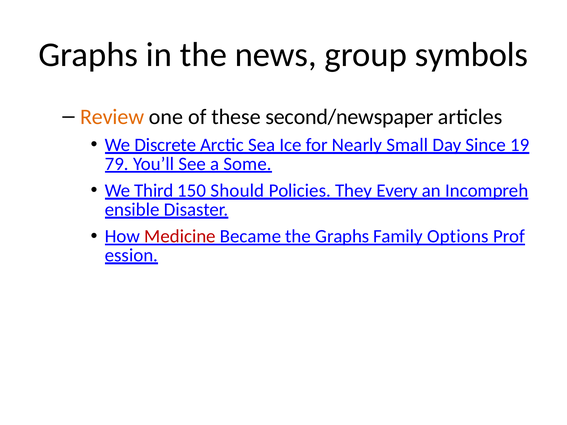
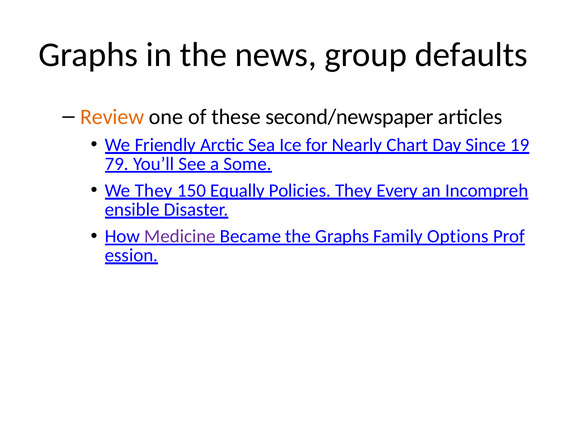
symbols: symbols -> defaults (471, 55)
Discrete: Discrete -> Friendly (165, 145)
Small: Small -> Chart (407, 145)
We Third: Third -> They (154, 191)
Should: Should -> Equally (238, 191)
Medicine colour: red -> purple (180, 236)
